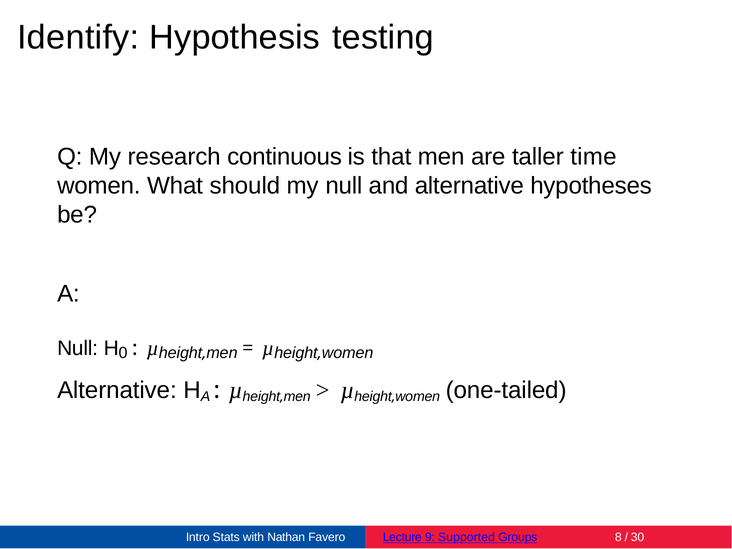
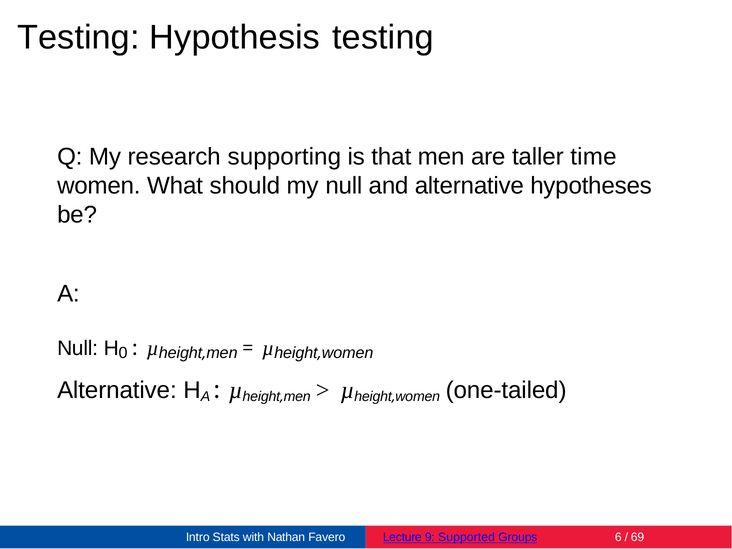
Identify: Identify -> Testing (78, 38)
continuous: continuous -> supporting (284, 157)
8: 8 -> 6 (618, 538)
30: 30 -> 69 (638, 538)
